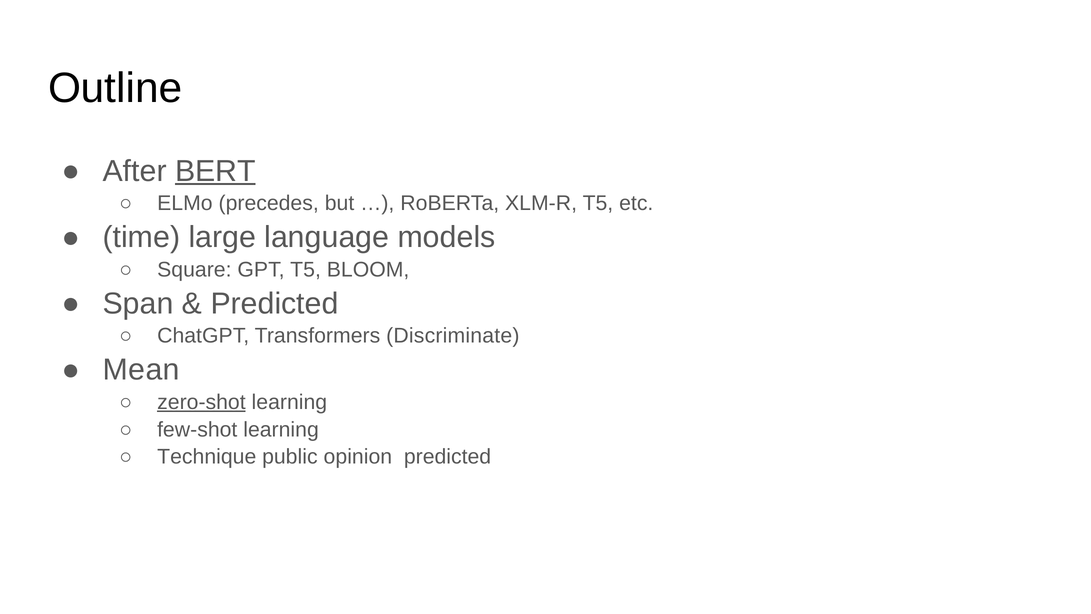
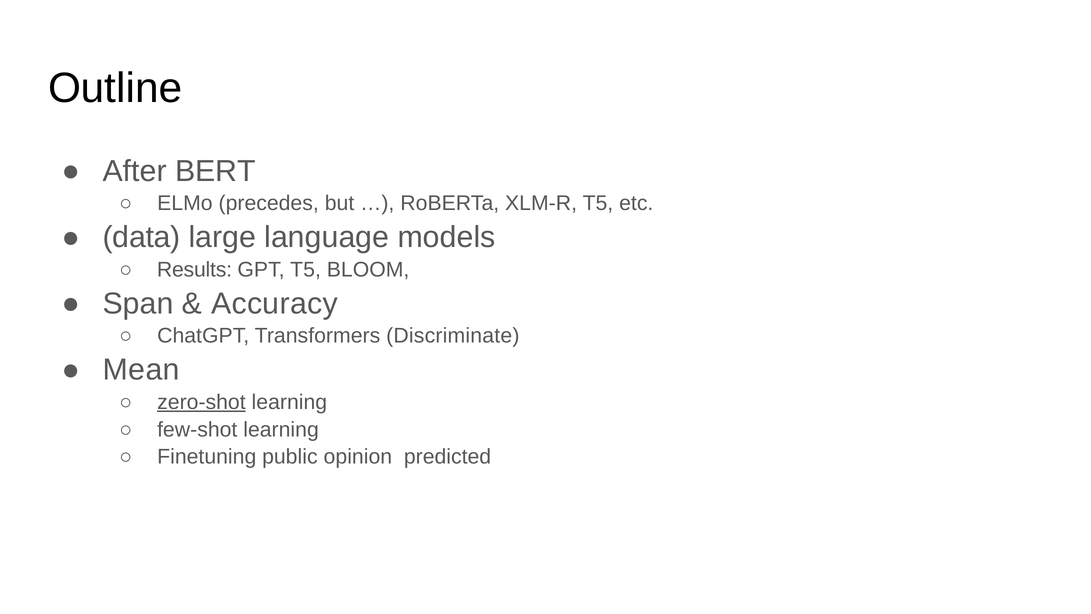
BERT underline: present -> none (215, 171)
time: time -> data (142, 237)
Square: Square -> Results (194, 269)
Predicted: Predicted -> Accuracy (274, 303)
Technique: Technique -> Finetuning (207, 457)
